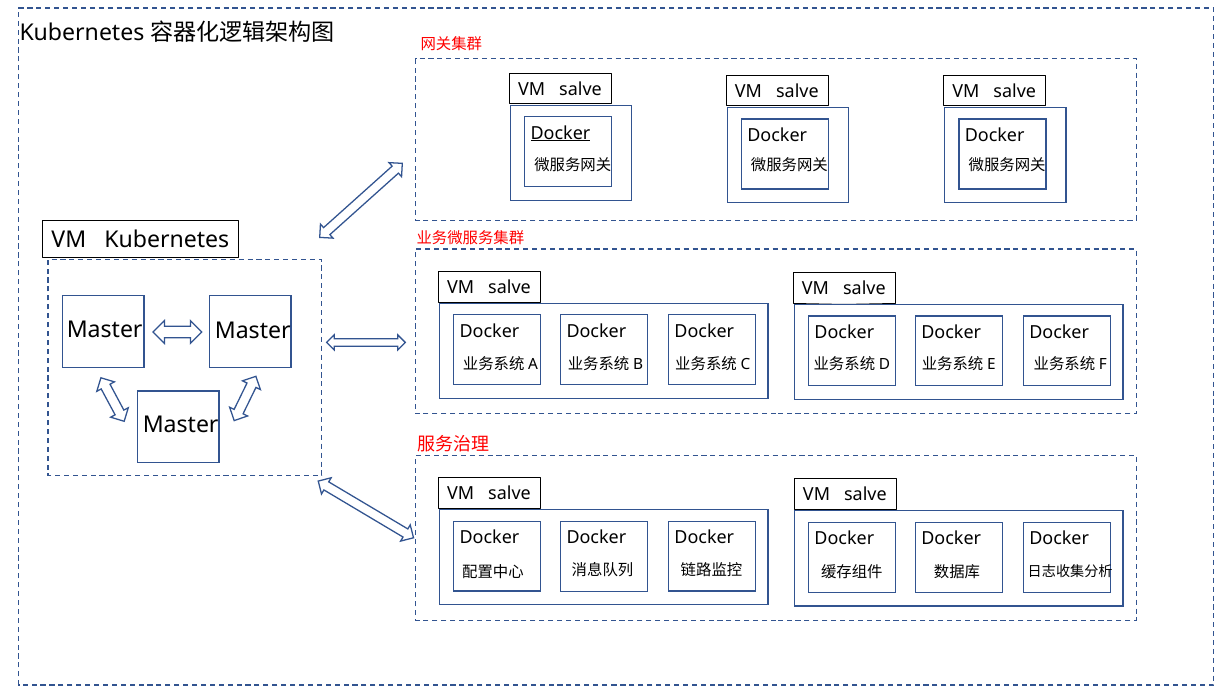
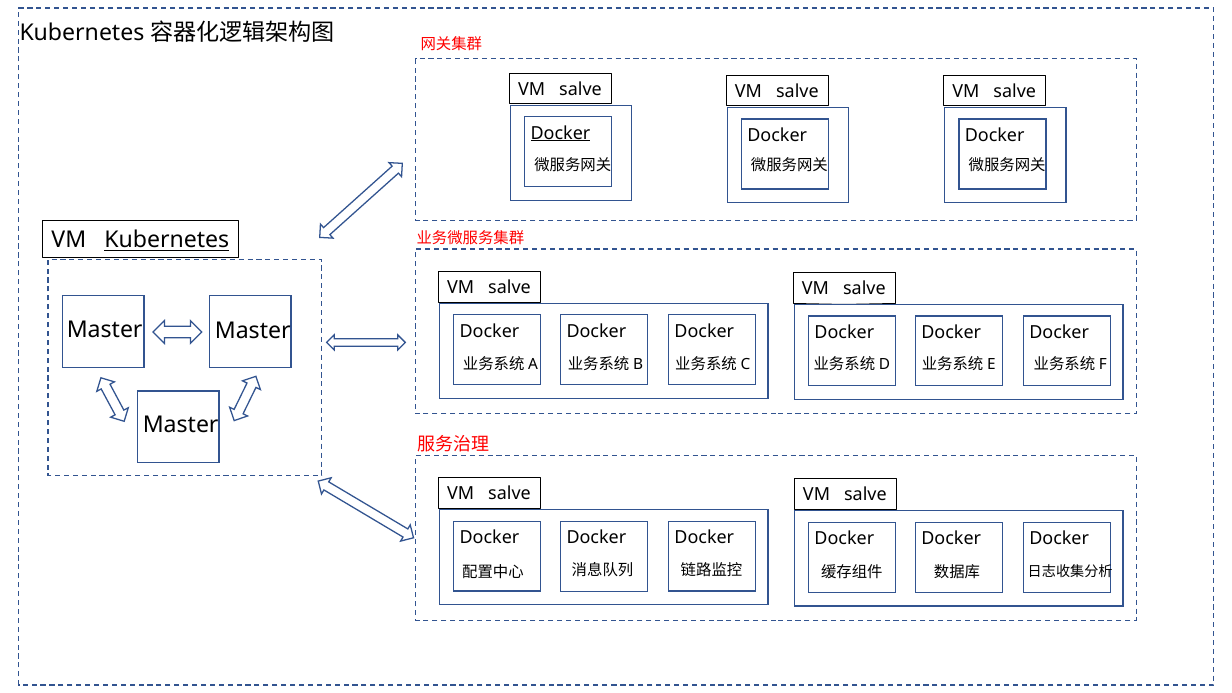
Kubernetes underline: none -> present (167, 240)
